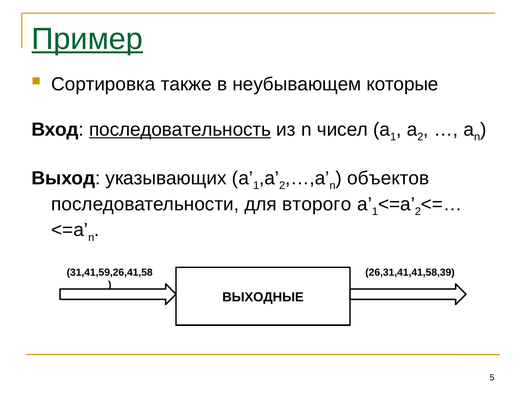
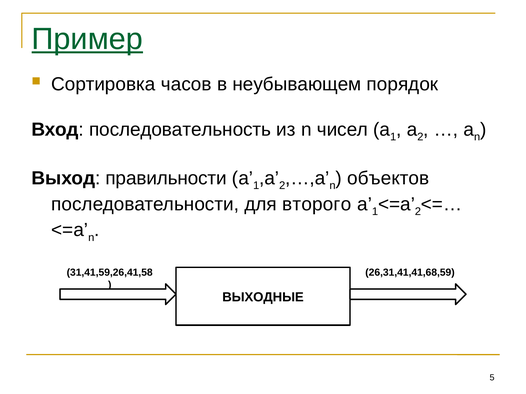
также: также -> часов (186, 84)
которые: которые -> порядок (402, 84)
последовательность underline: present -> none (180, 130)
указывающих: указывающих -> правильности (166, 178)
26,31,41,41,58,39: 26,31,41,41,58,39 -> 26,31,41,41,68,59 (410, 273)
